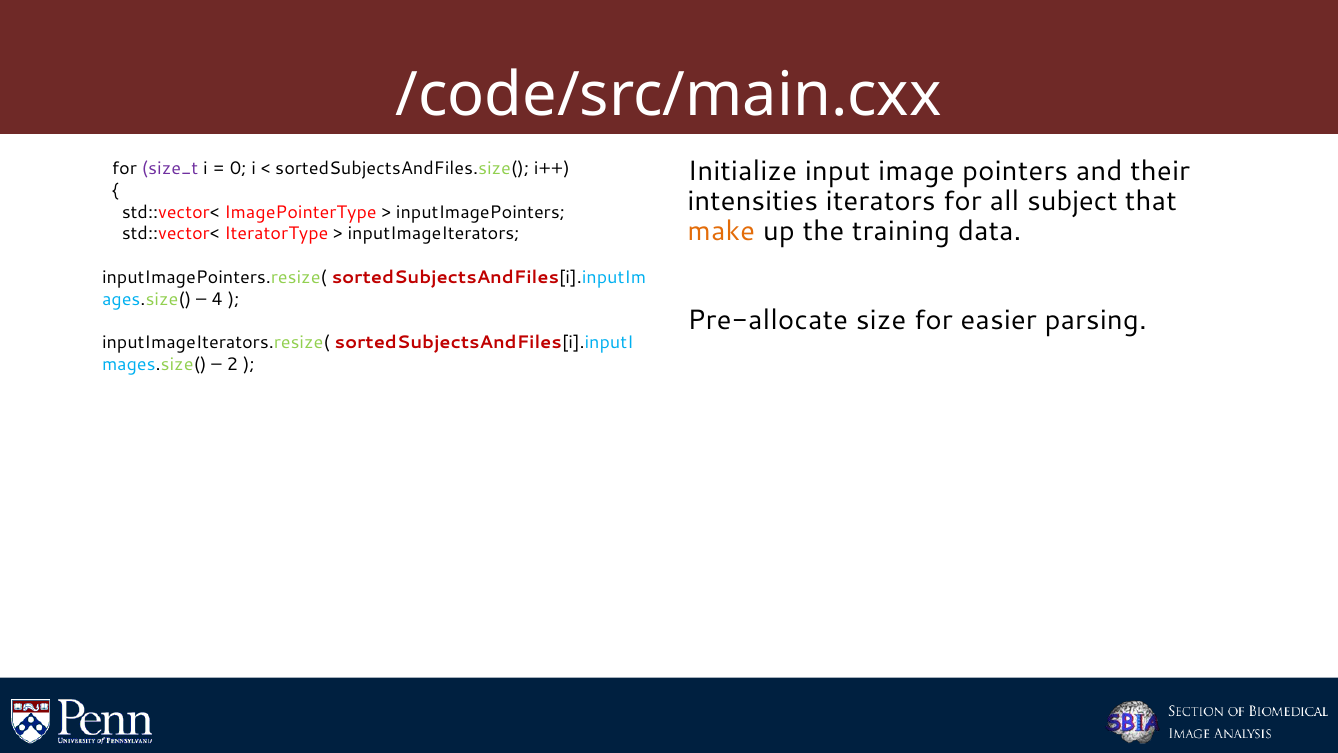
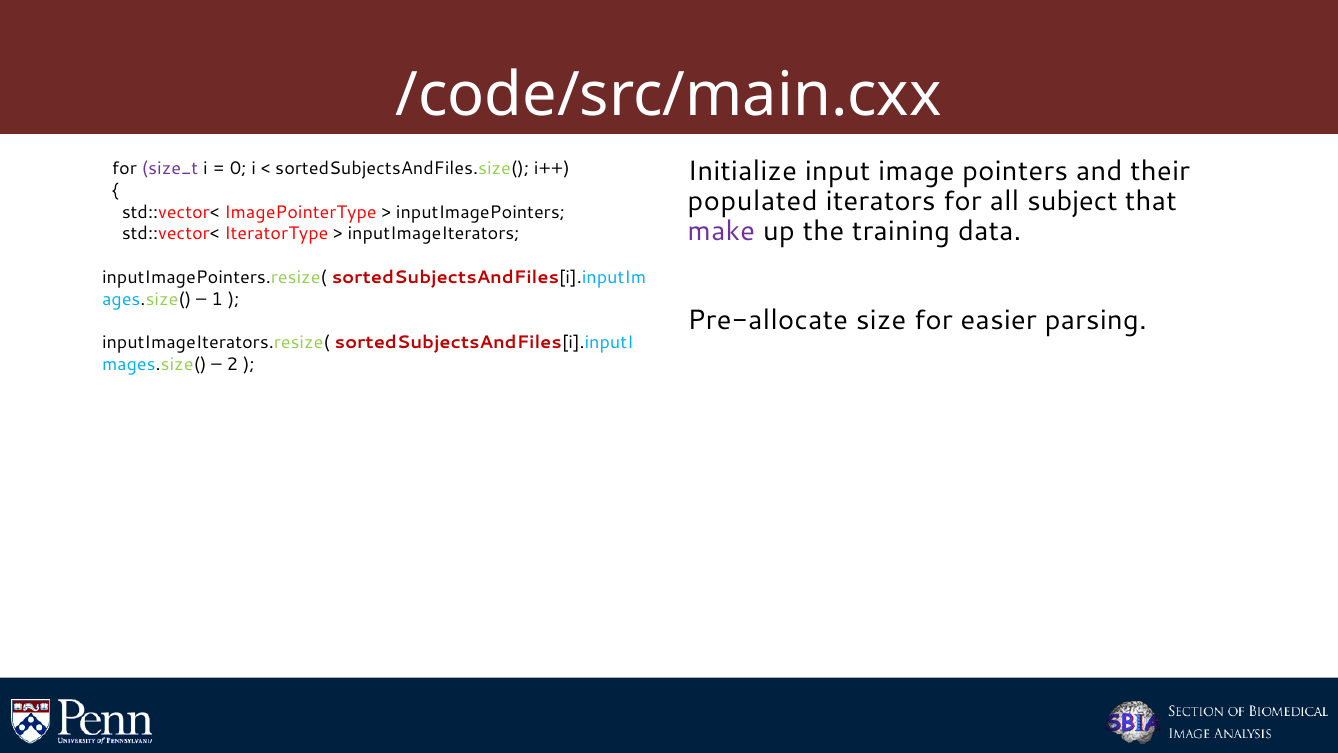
intensities: intensities -> populated (753, 201)
make colour: orange -> purple (721, 232)
4: 4 -> 1 (217, 299)
